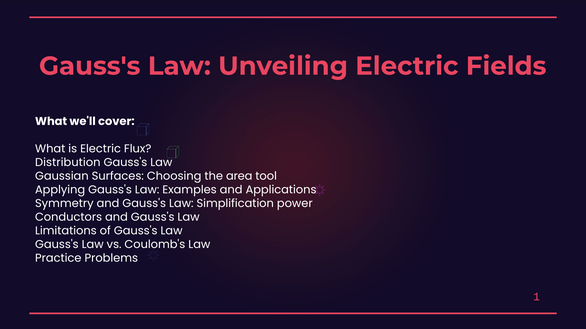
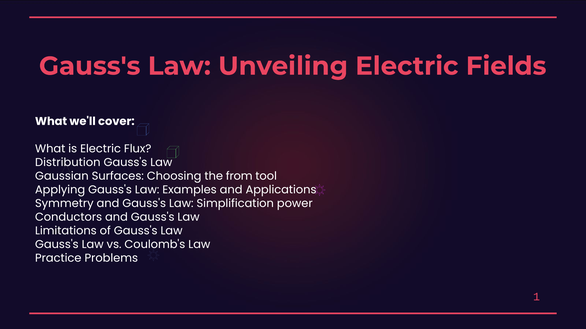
area: area -> from (239, 176)
